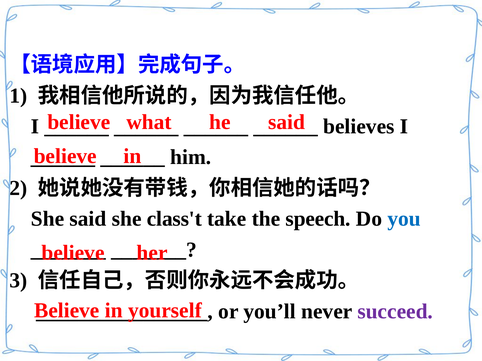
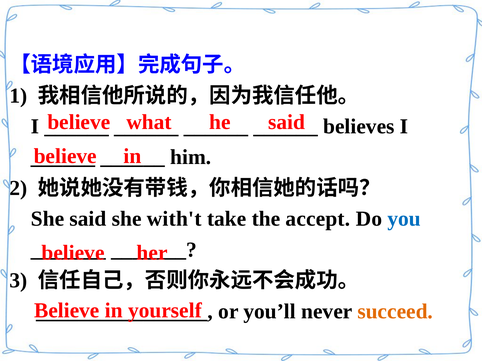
class't: class't -> with't (174, 219)
speech: speech -> accept (318, 219)
succeed colour: purple -> orange (395, 312)
